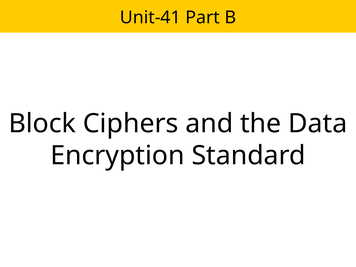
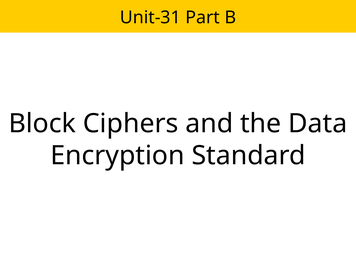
Unit-41: Unit-41 -> Unit-31 (150, 18)
